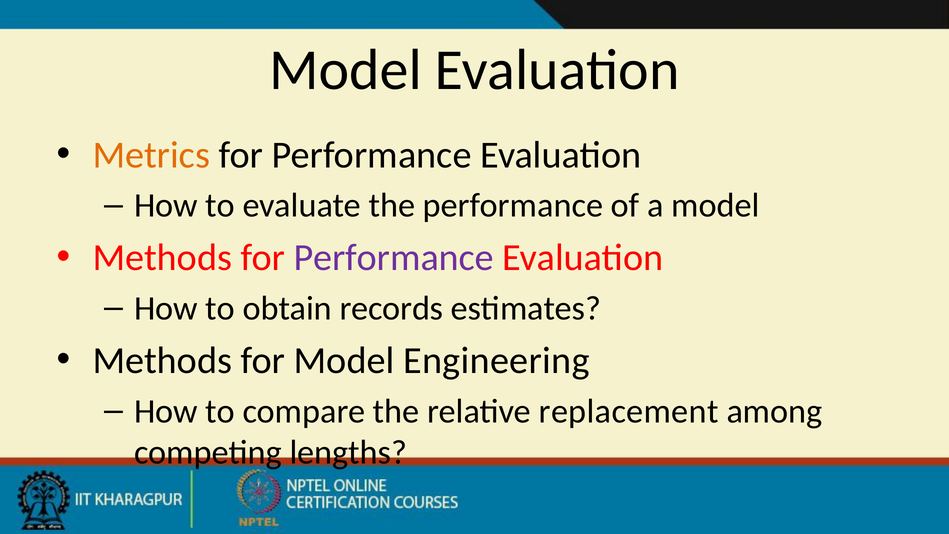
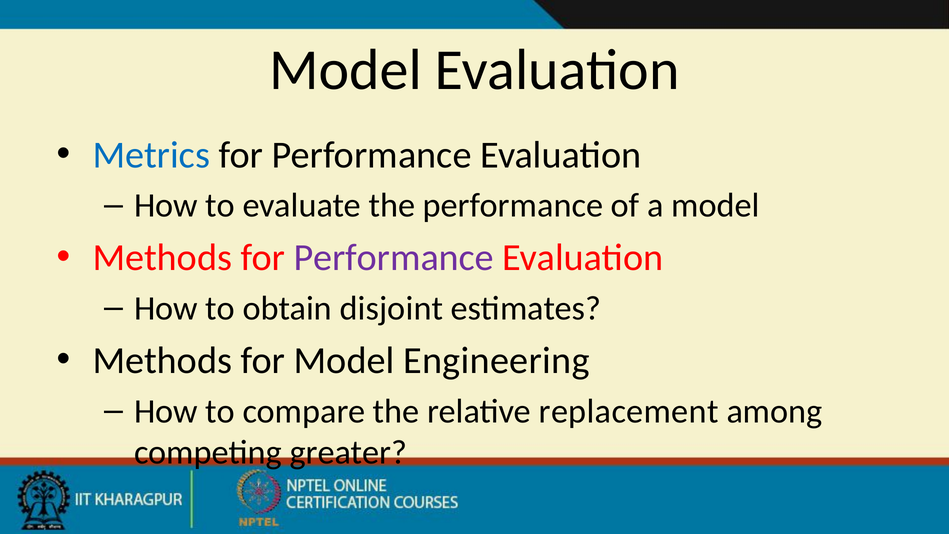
Metrics colour: orange -> blue (151, 155)
records: records -> disjoint (391, 308)
lengths: lengths -> greater (348, 452)
